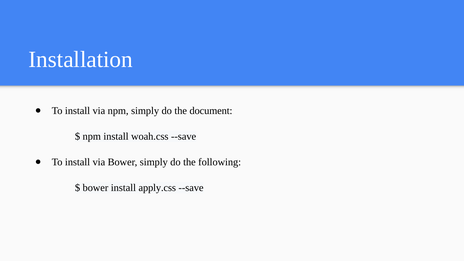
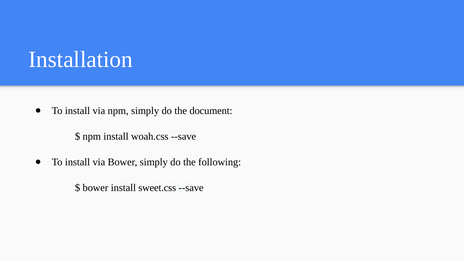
apply.css: apply.css -> sweet.css (157, 188)
